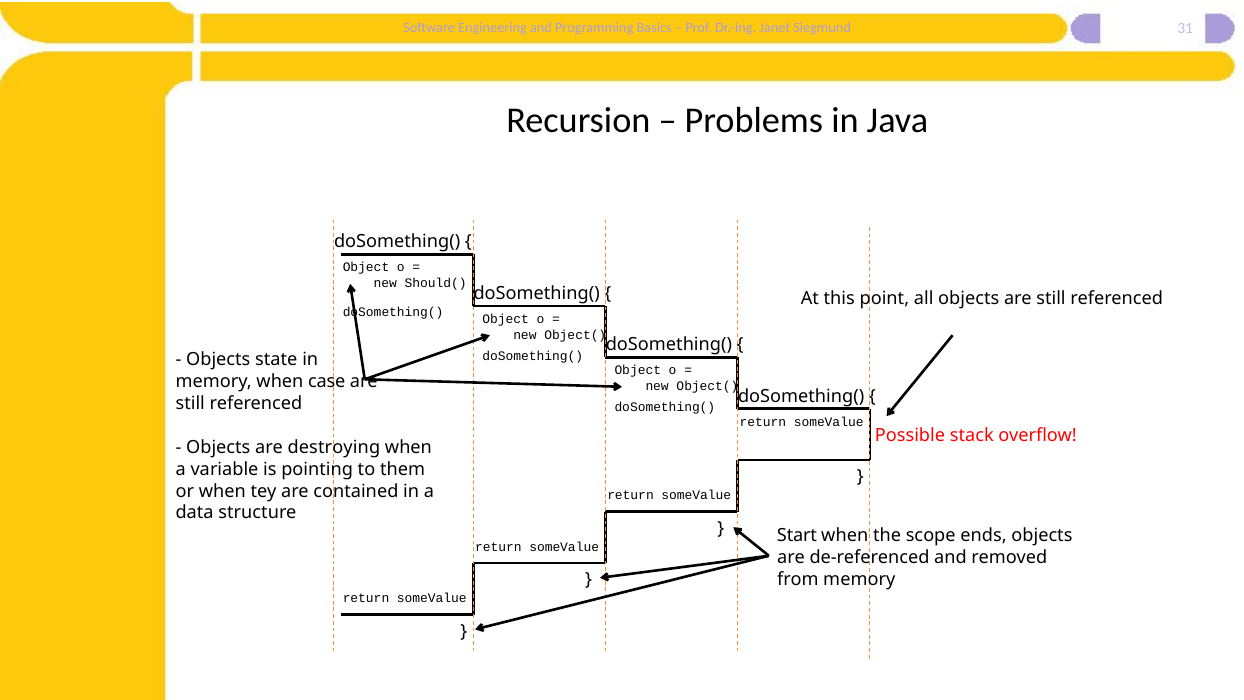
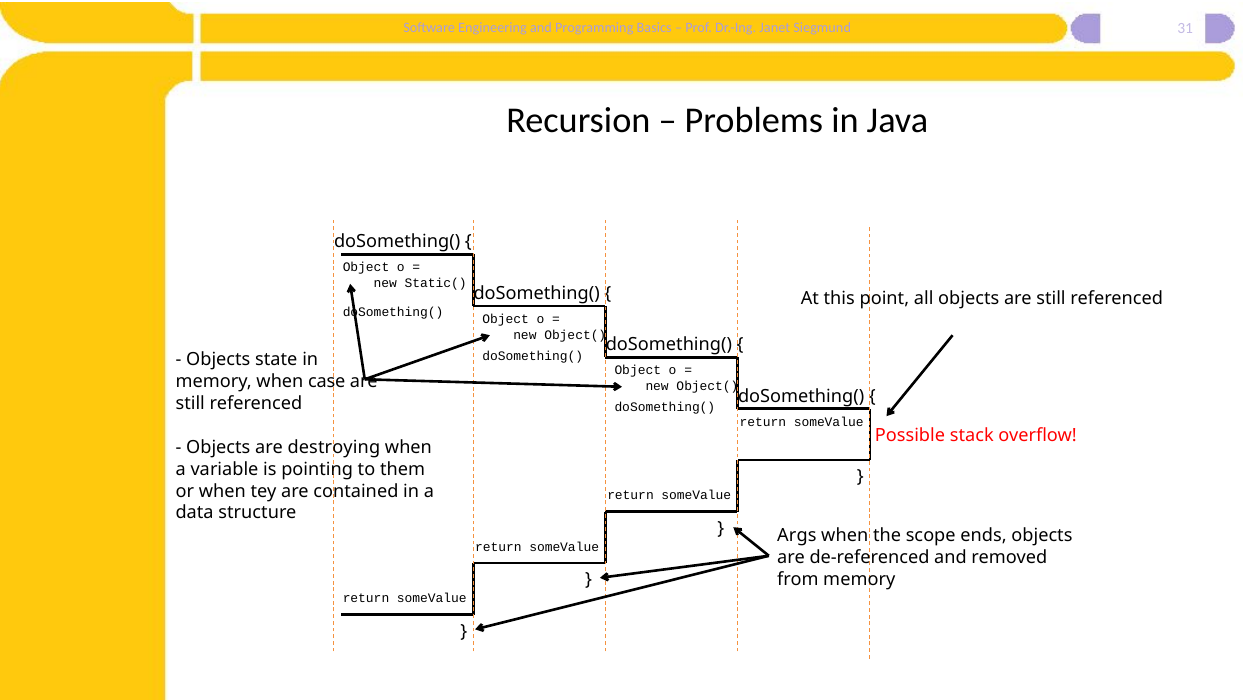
Should(: Should( -> Static( (436, 283)
Start: Start -> Args (797, 536)
